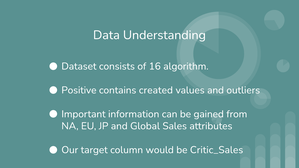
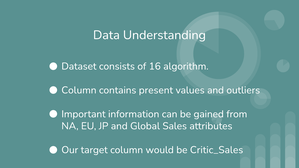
Positive: Positive -> Column (79, 90)
created: created -> present (156, 90)
